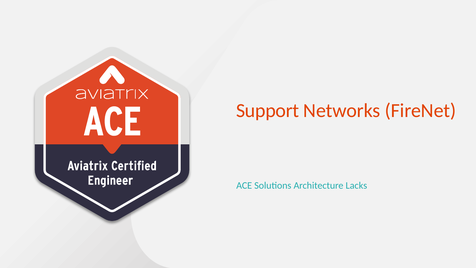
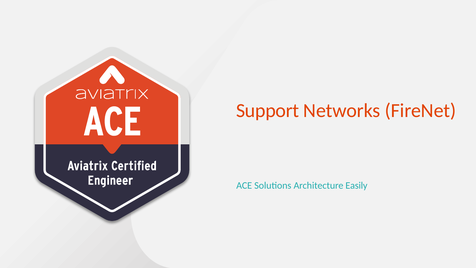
Lacks: Lacks -> Easily (356, 185)
